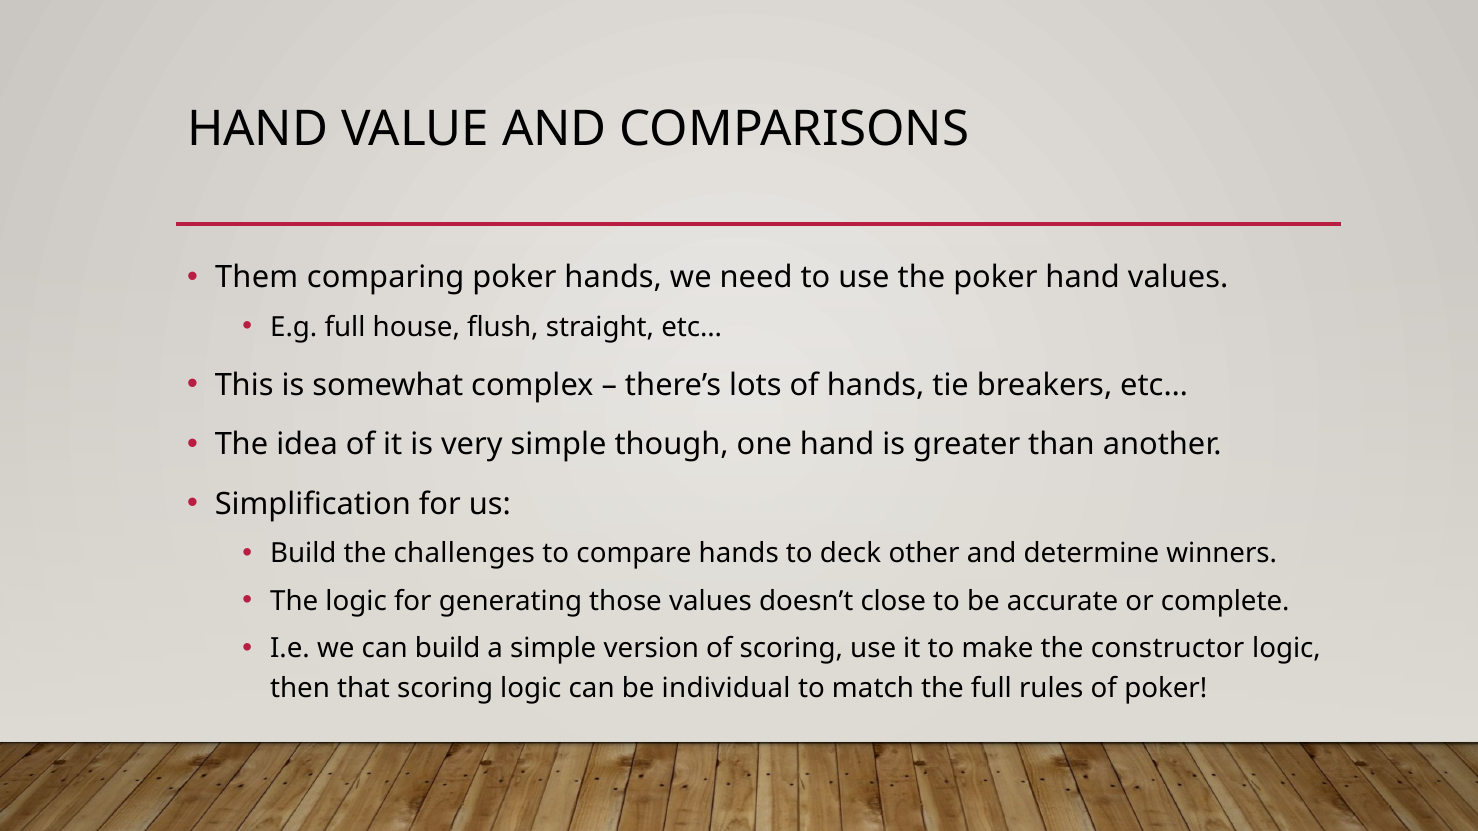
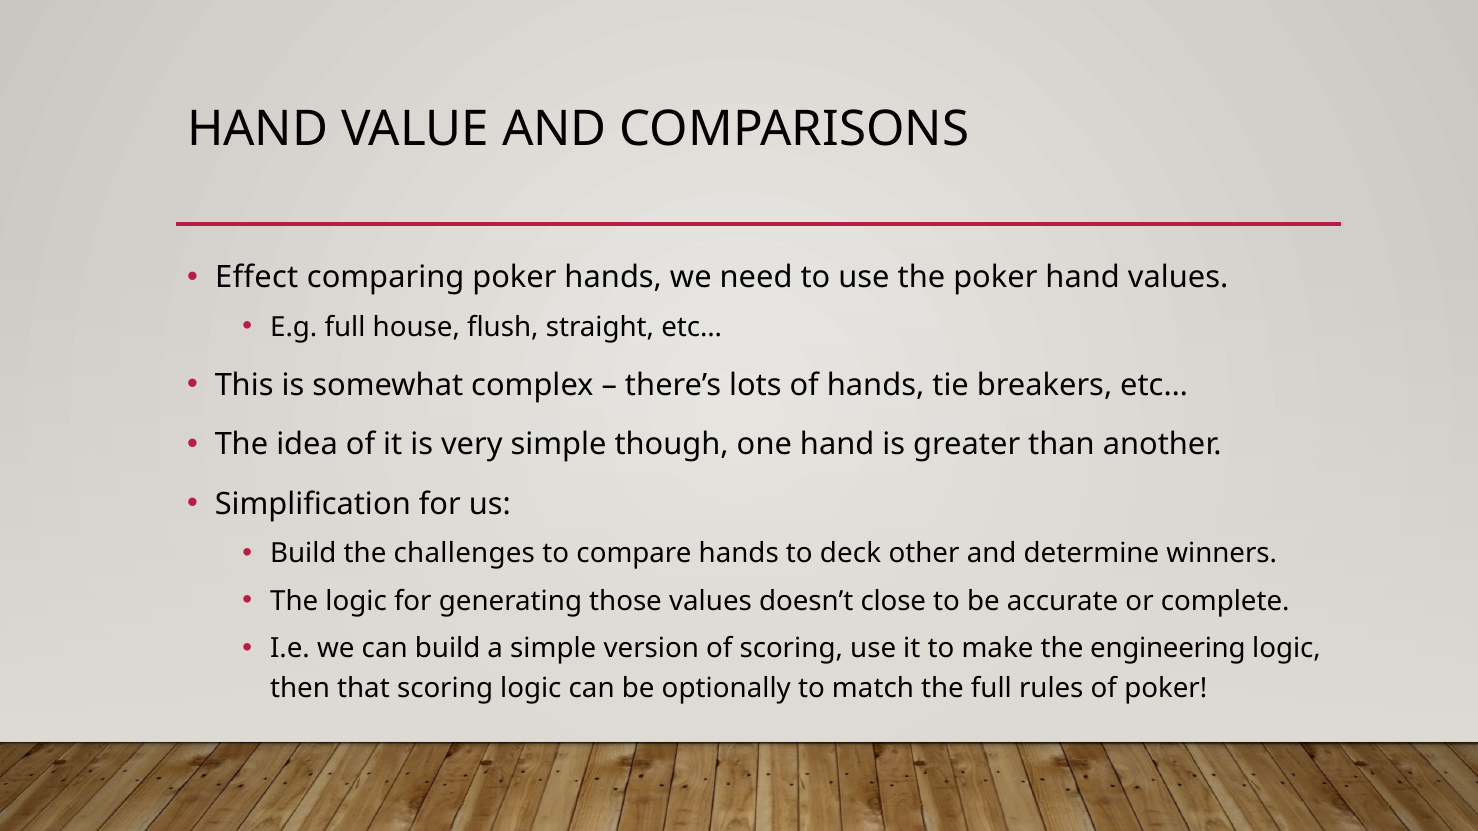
Them: Them -> Effect (257, 278)
constructor: constructor -> engineering (1168, 649)
individual: individual -> optionally (726, 689)
